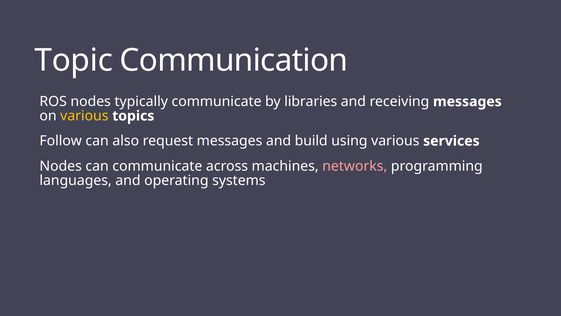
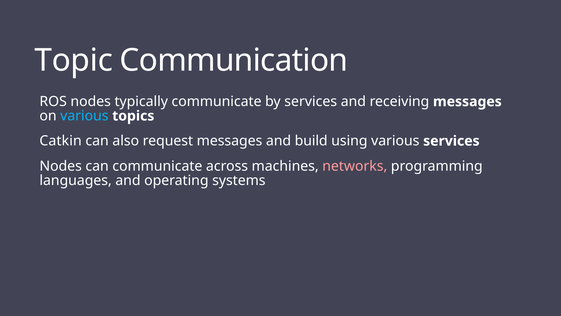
by libraries: libraries -> services (311, 101)
various colour: yellow -> light blue (84, 116)
Follow: Follow -> Catkin (61, 141)
